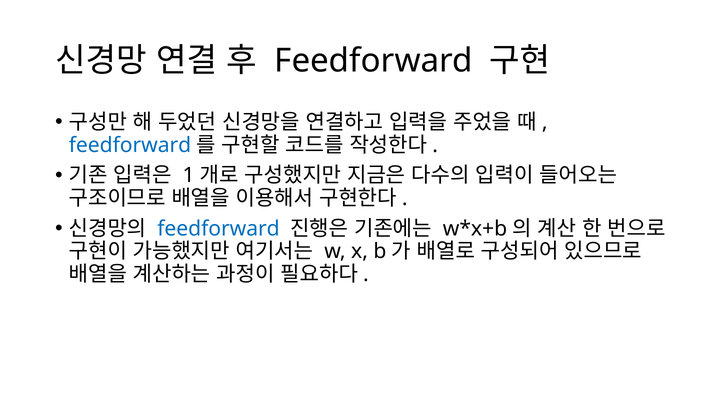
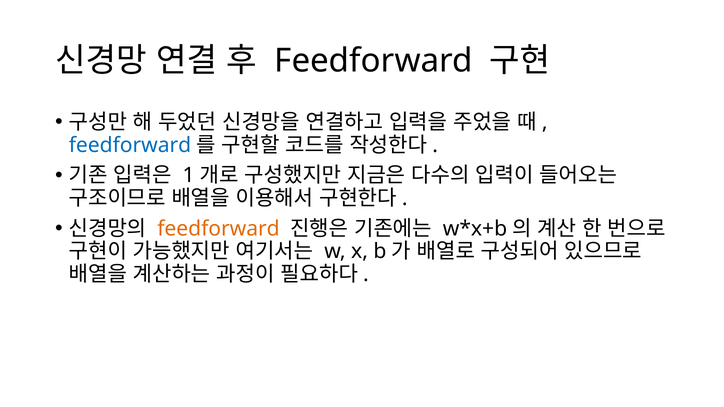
feedforward colour: blue -> orange (219, 229)
